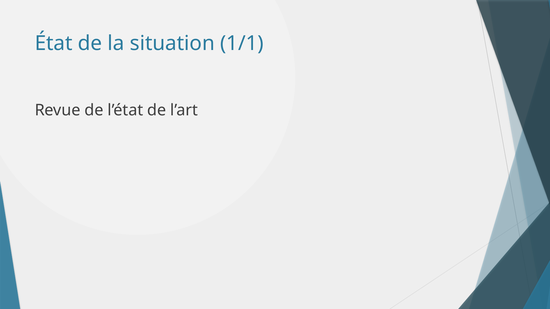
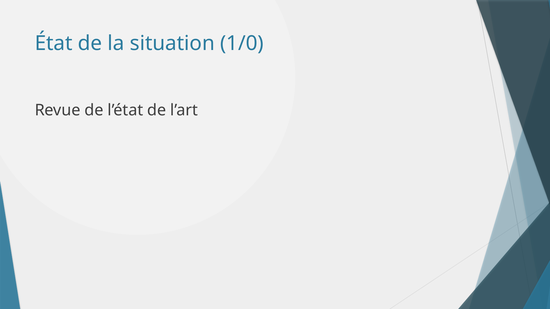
1/1: 1/1 -> 1/0 (242, 43)
